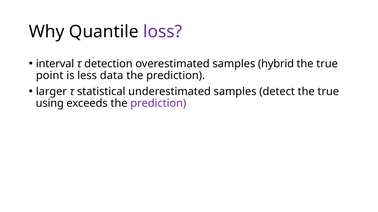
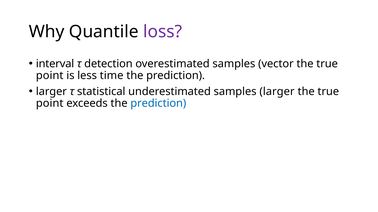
hybrid: hybrid -> vector (276, 64)
data: data -> time (112, 76)
samples detect: detect -> larger (277, 92)
using: using -> point (50, 104)
prediction colour: purple -> blue (158, 104)
